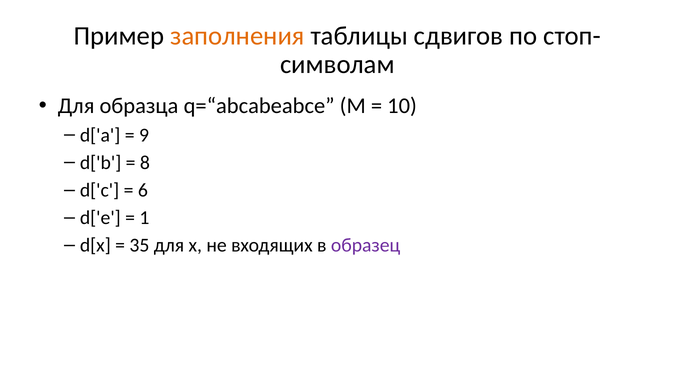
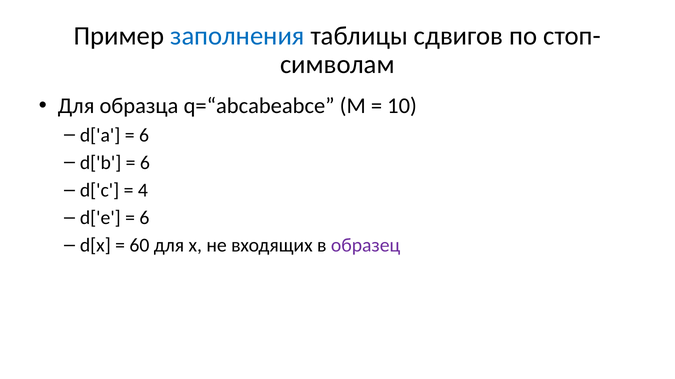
заполнения colour: orange -> blue (237, 36)
9: 9 -> 6 (144, 135)
8: 8 -> 6 (145, 163)
6: 6 -> 4 (143, 190)
1: 1 -> 6 (144, 218)
35: 35 -> 60 (139, 246)
